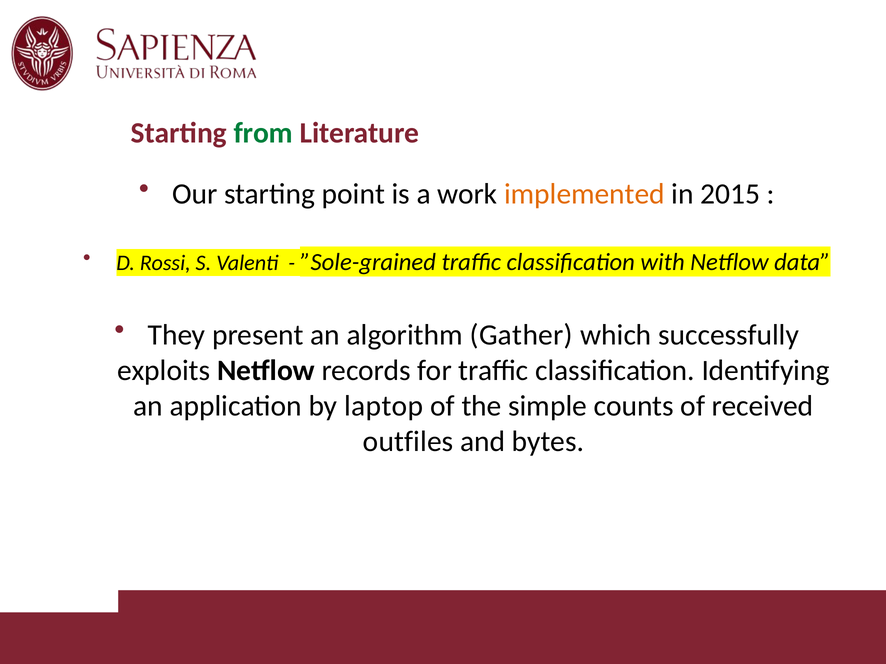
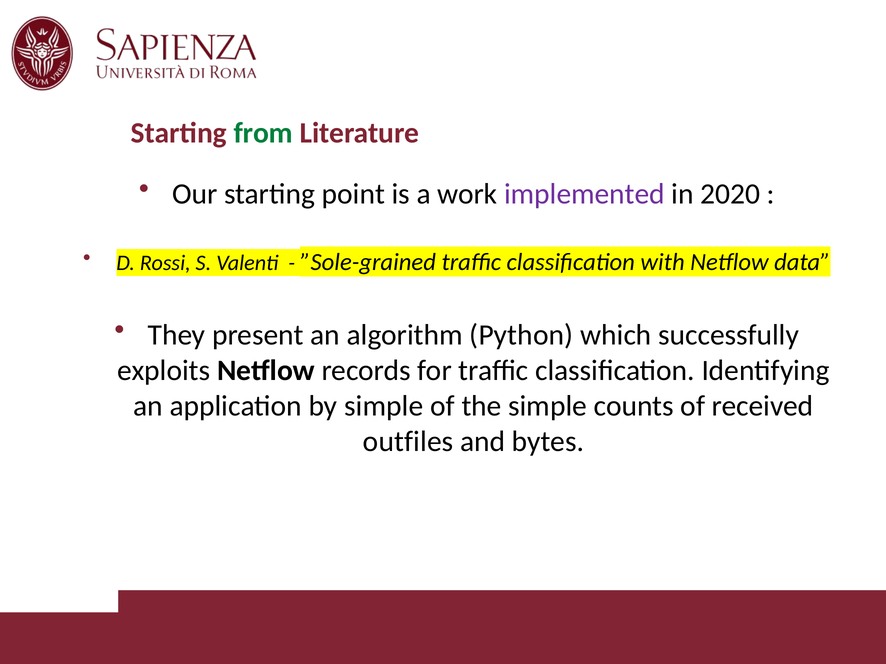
implemented colour: orange -> purple (584, 194)
2015: 2015 -> 2020 (730, 194)
Gather: Gather -> Python (521, 335)
by laptop: laptop -> simple (384, 406)
